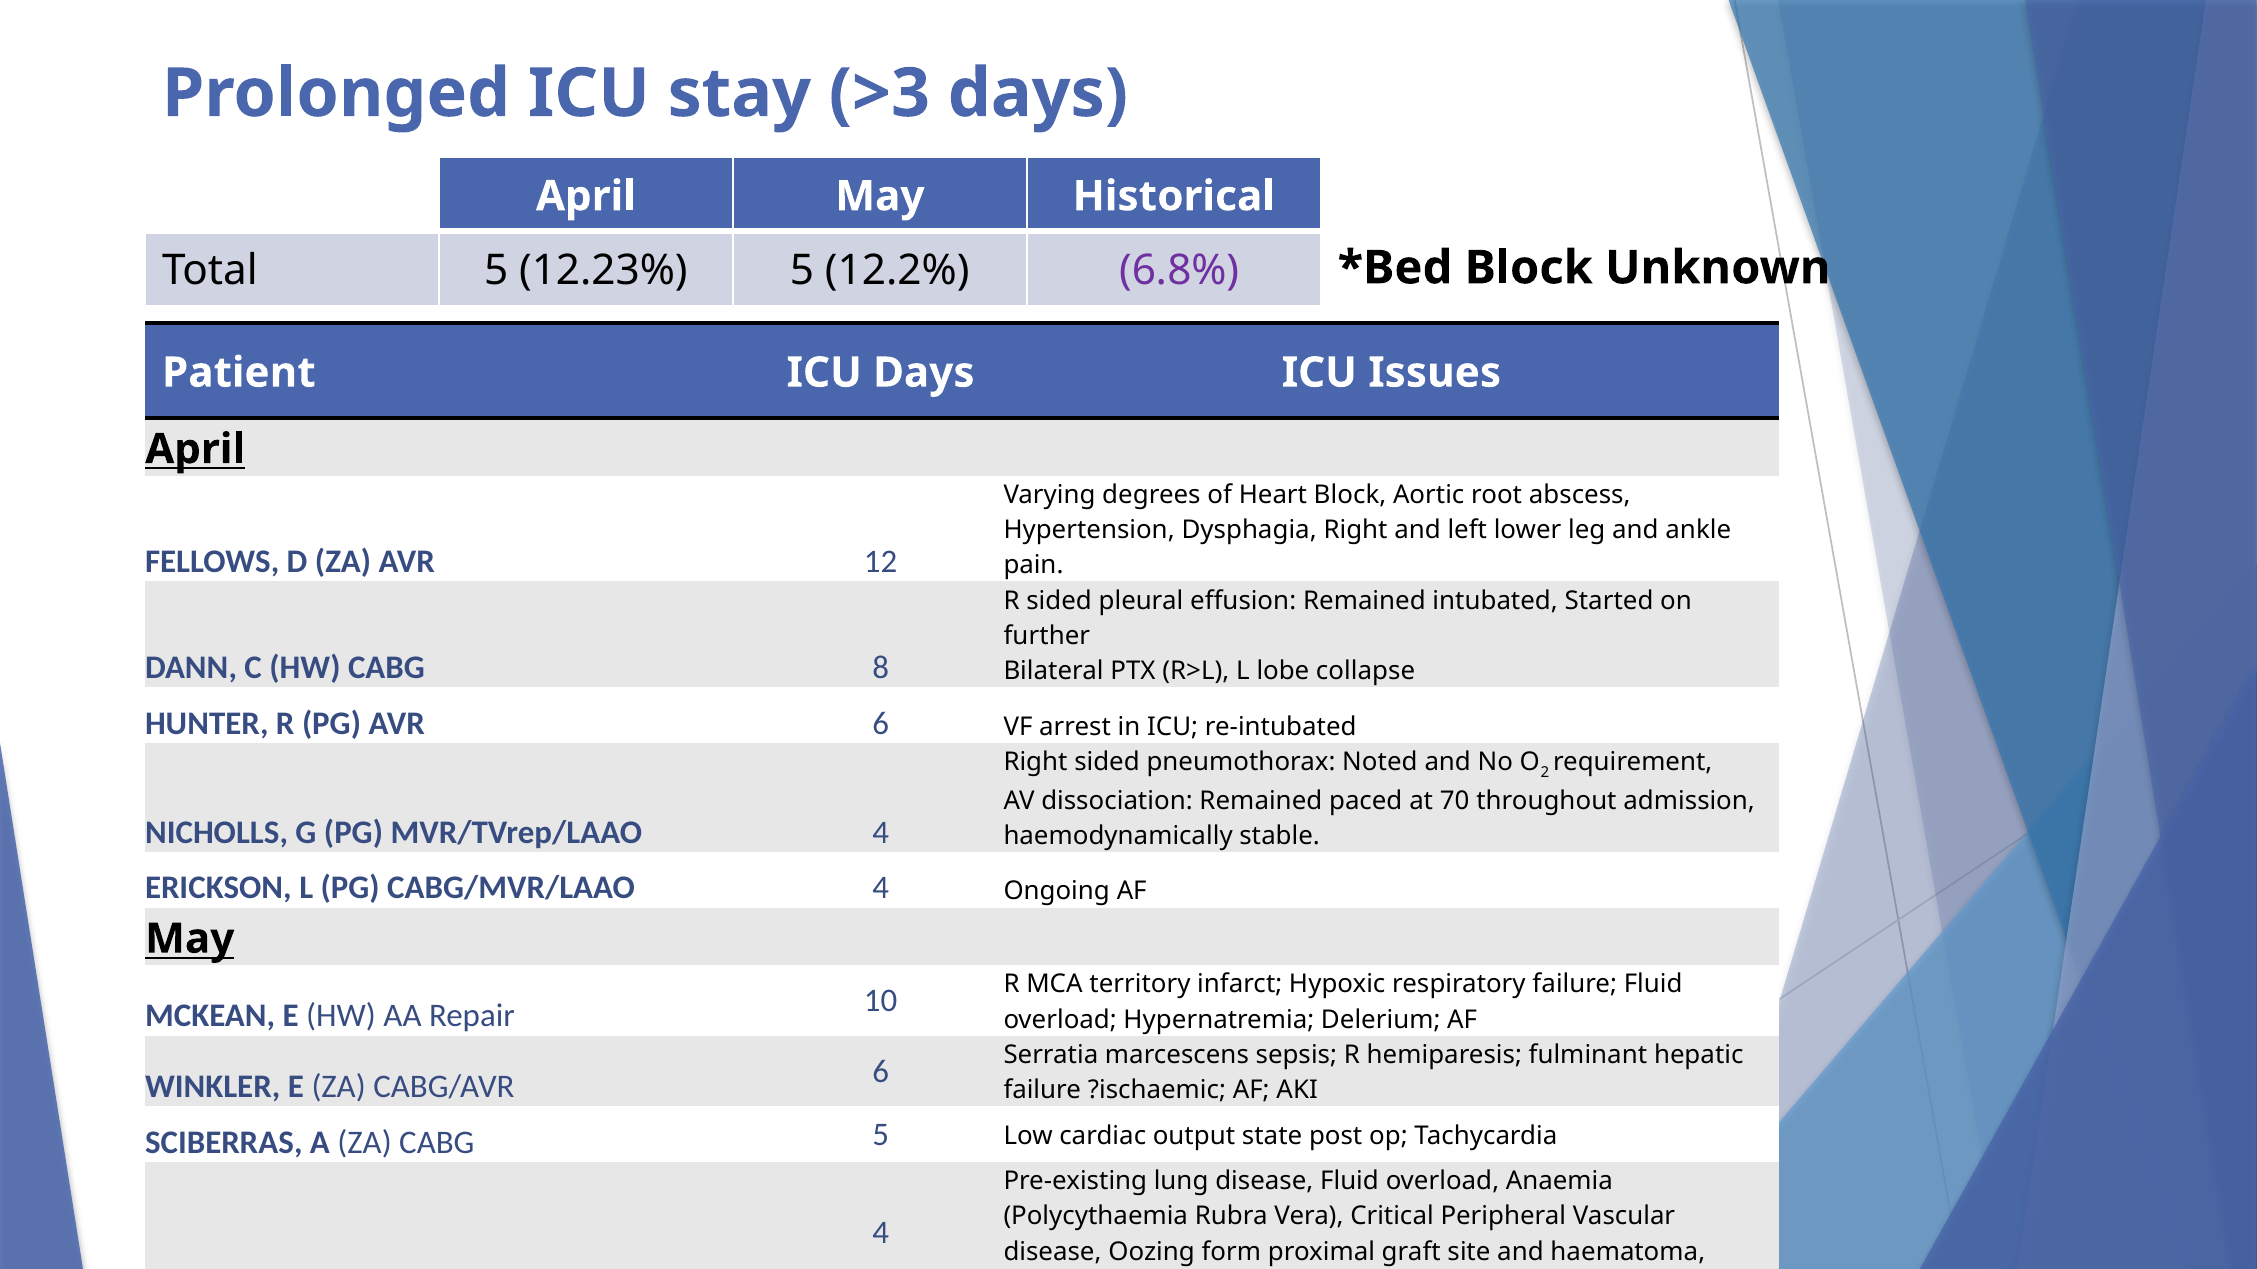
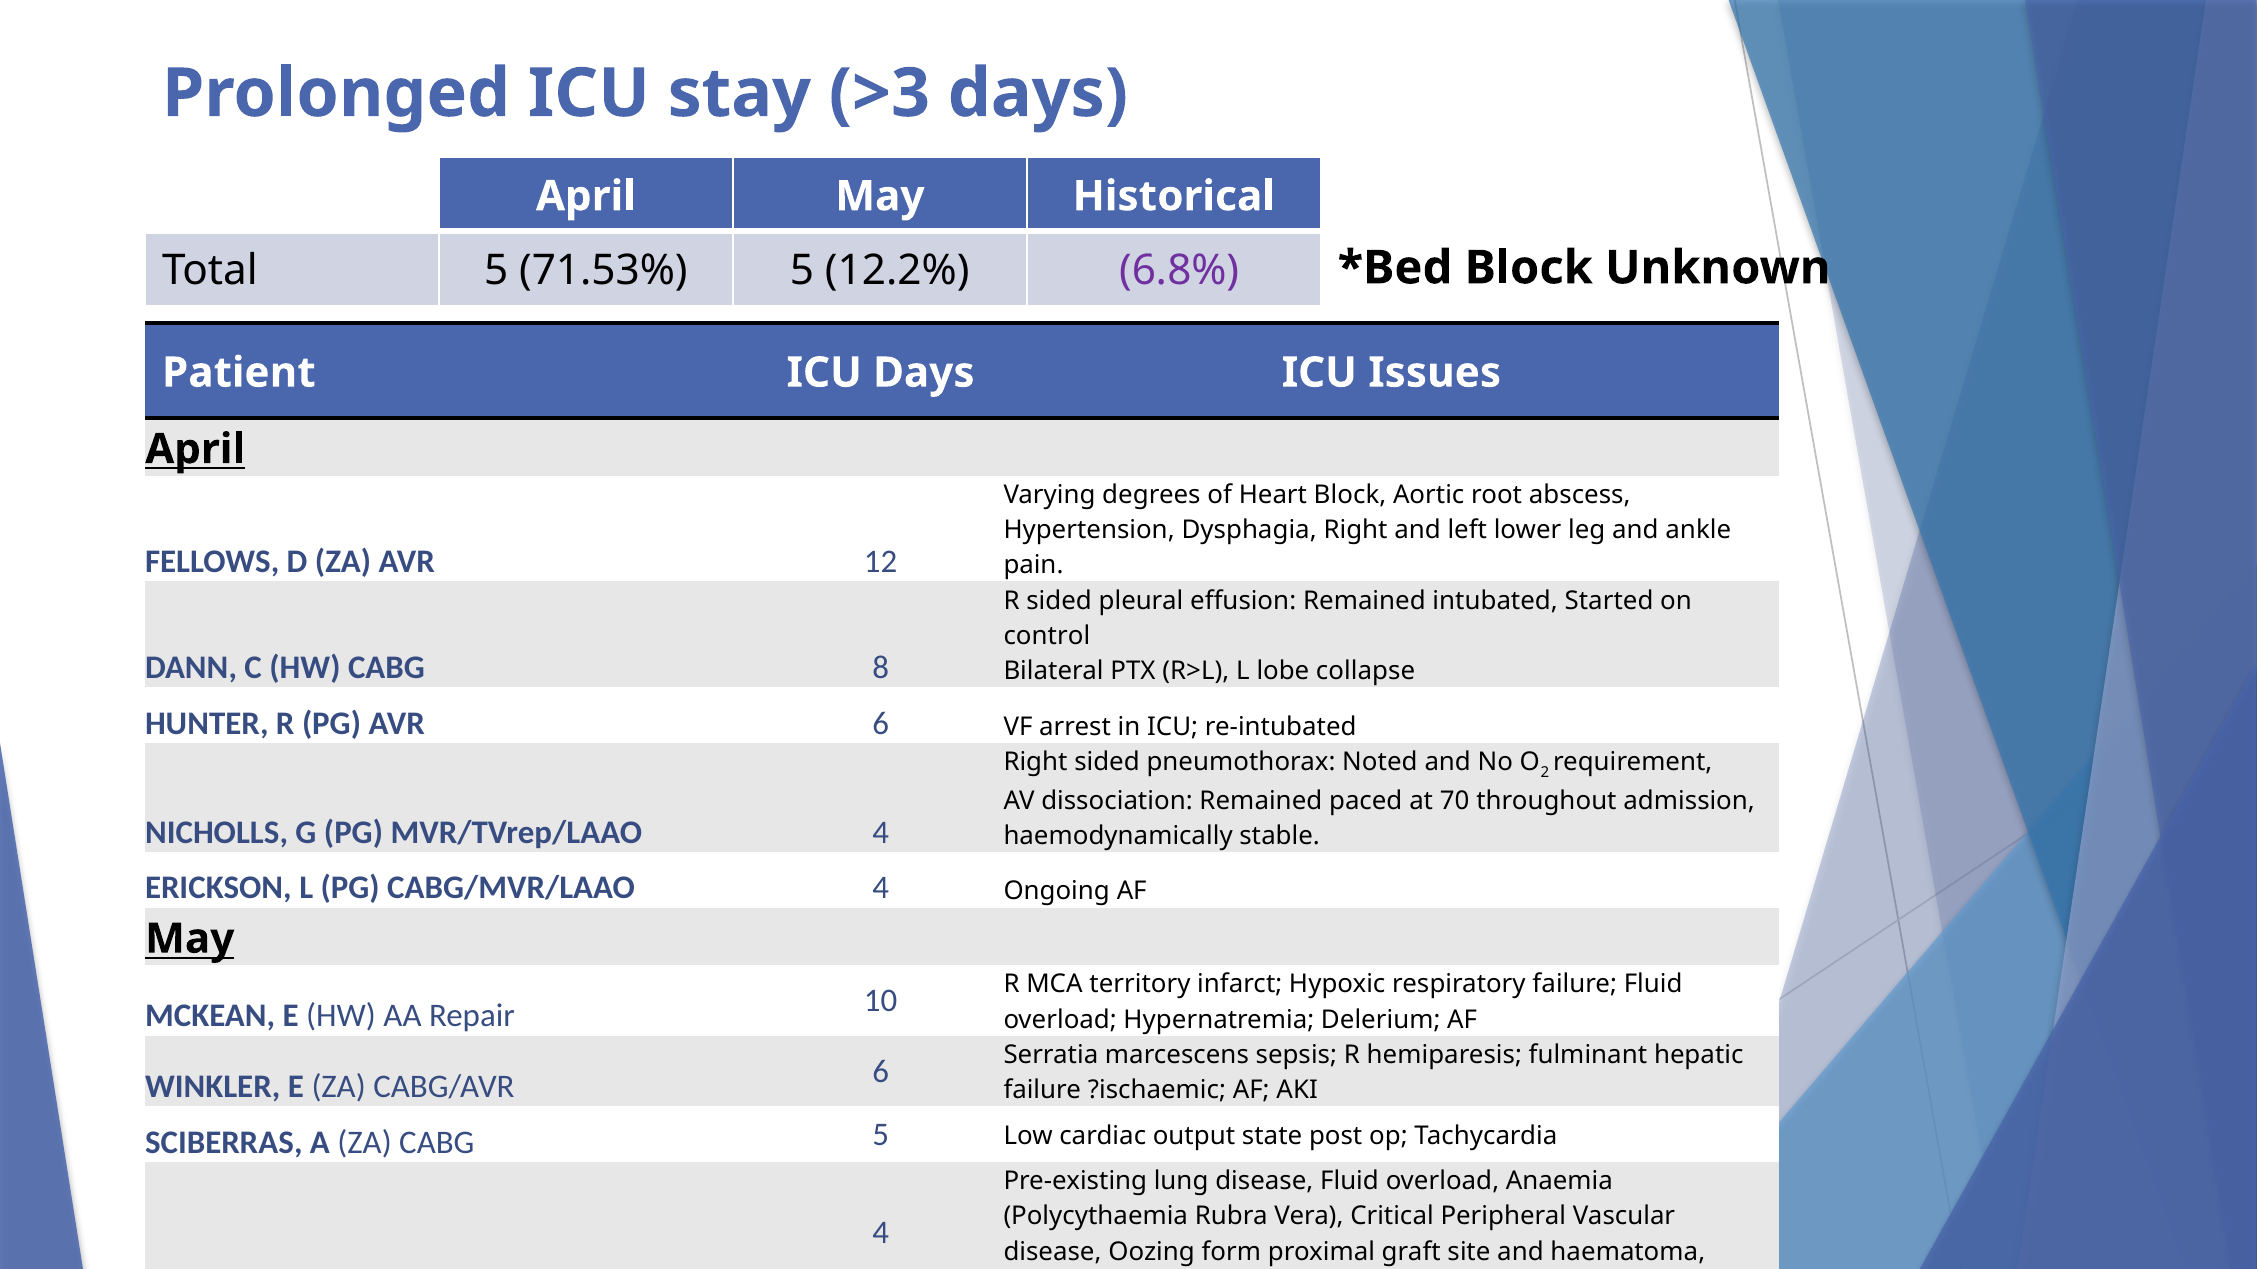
12.23%: 12.23% -> 71.53% (603, 271)
further: further -> control (1047, 636)
